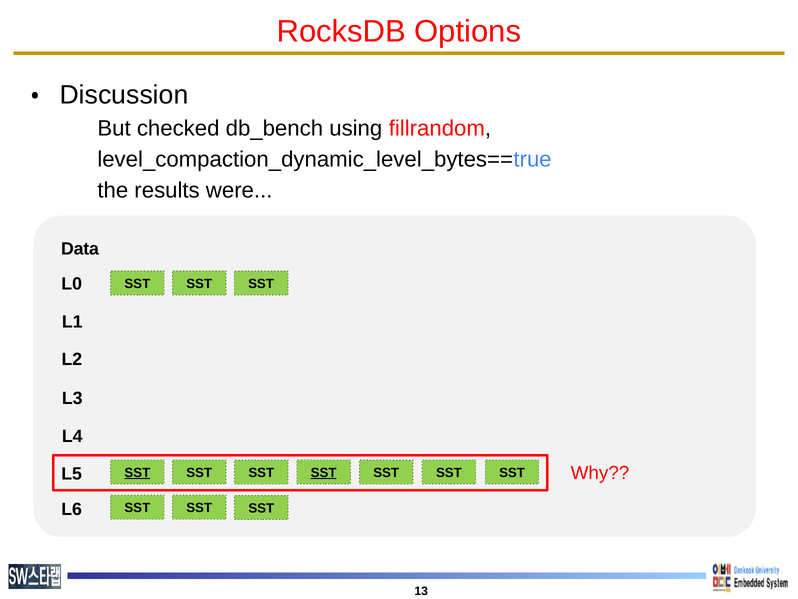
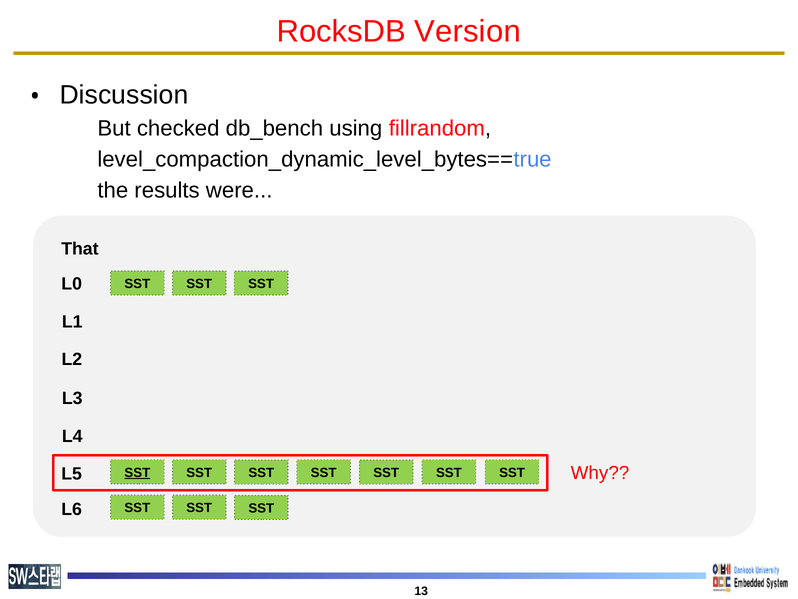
Options: Options -> Version (468, 31)
Data: Data -> That (80, 249)
SST underline: present -> none (324, 472)
